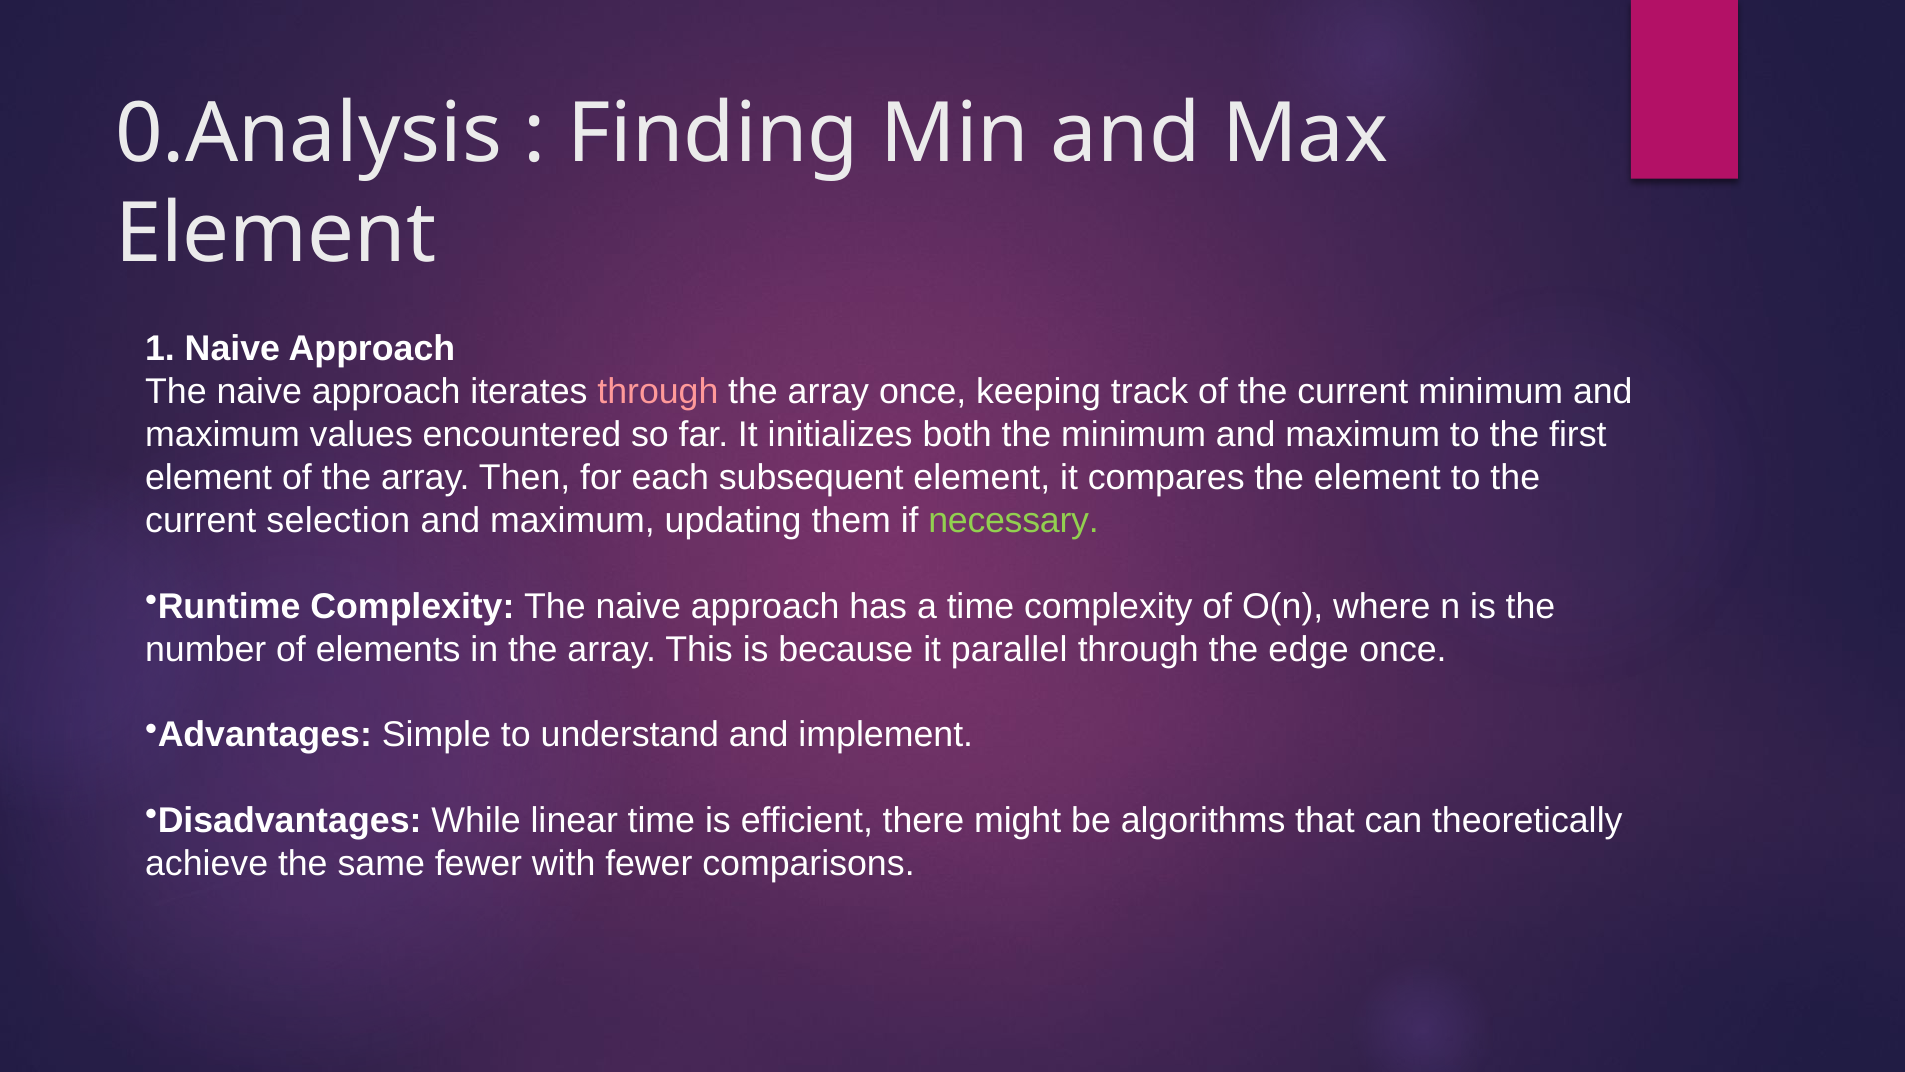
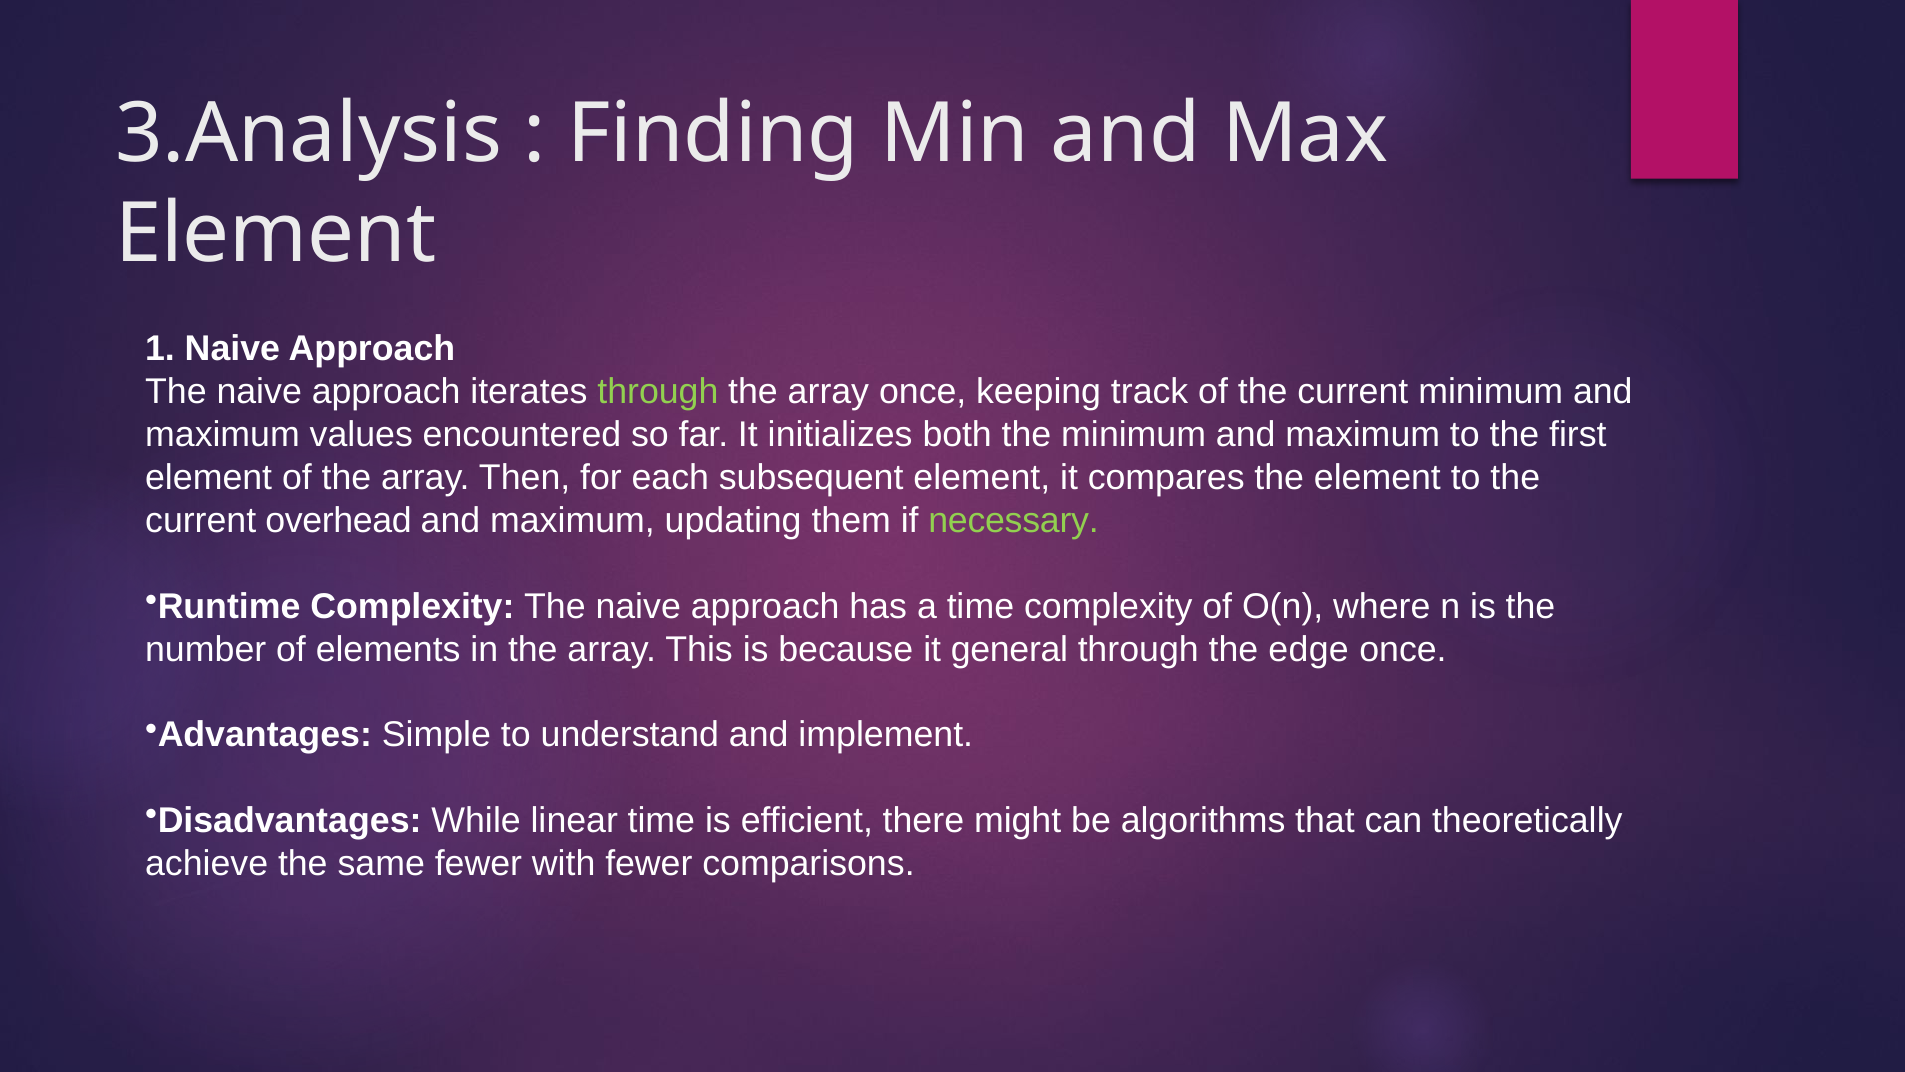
0.Analysis: 0.Analysis -> 3.Analysis (309, 134)
through colour: pink -> light green (658, 392)
selection: selection -> overhead (339, 521)
parallel: parallel -> general (1009, 649)
